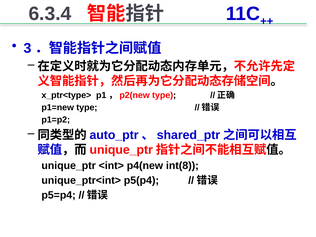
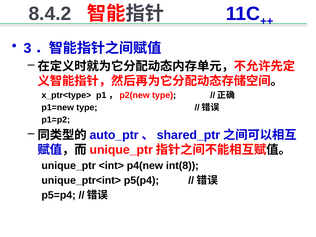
6.3.4: 6.3.4 -> 8.4.2 (50, 14)
